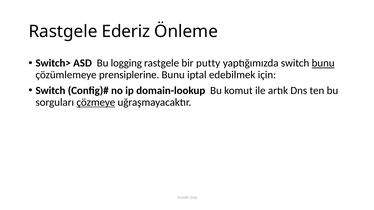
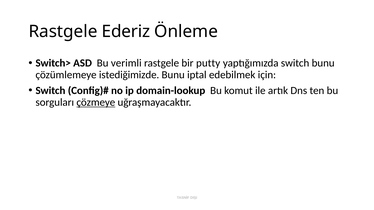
logging: logging -> verimli (126, 63)
bunu underline: present -> none (323, 63)
prensiplerine: prensiplerine -> istediğimizde (129, 75)
